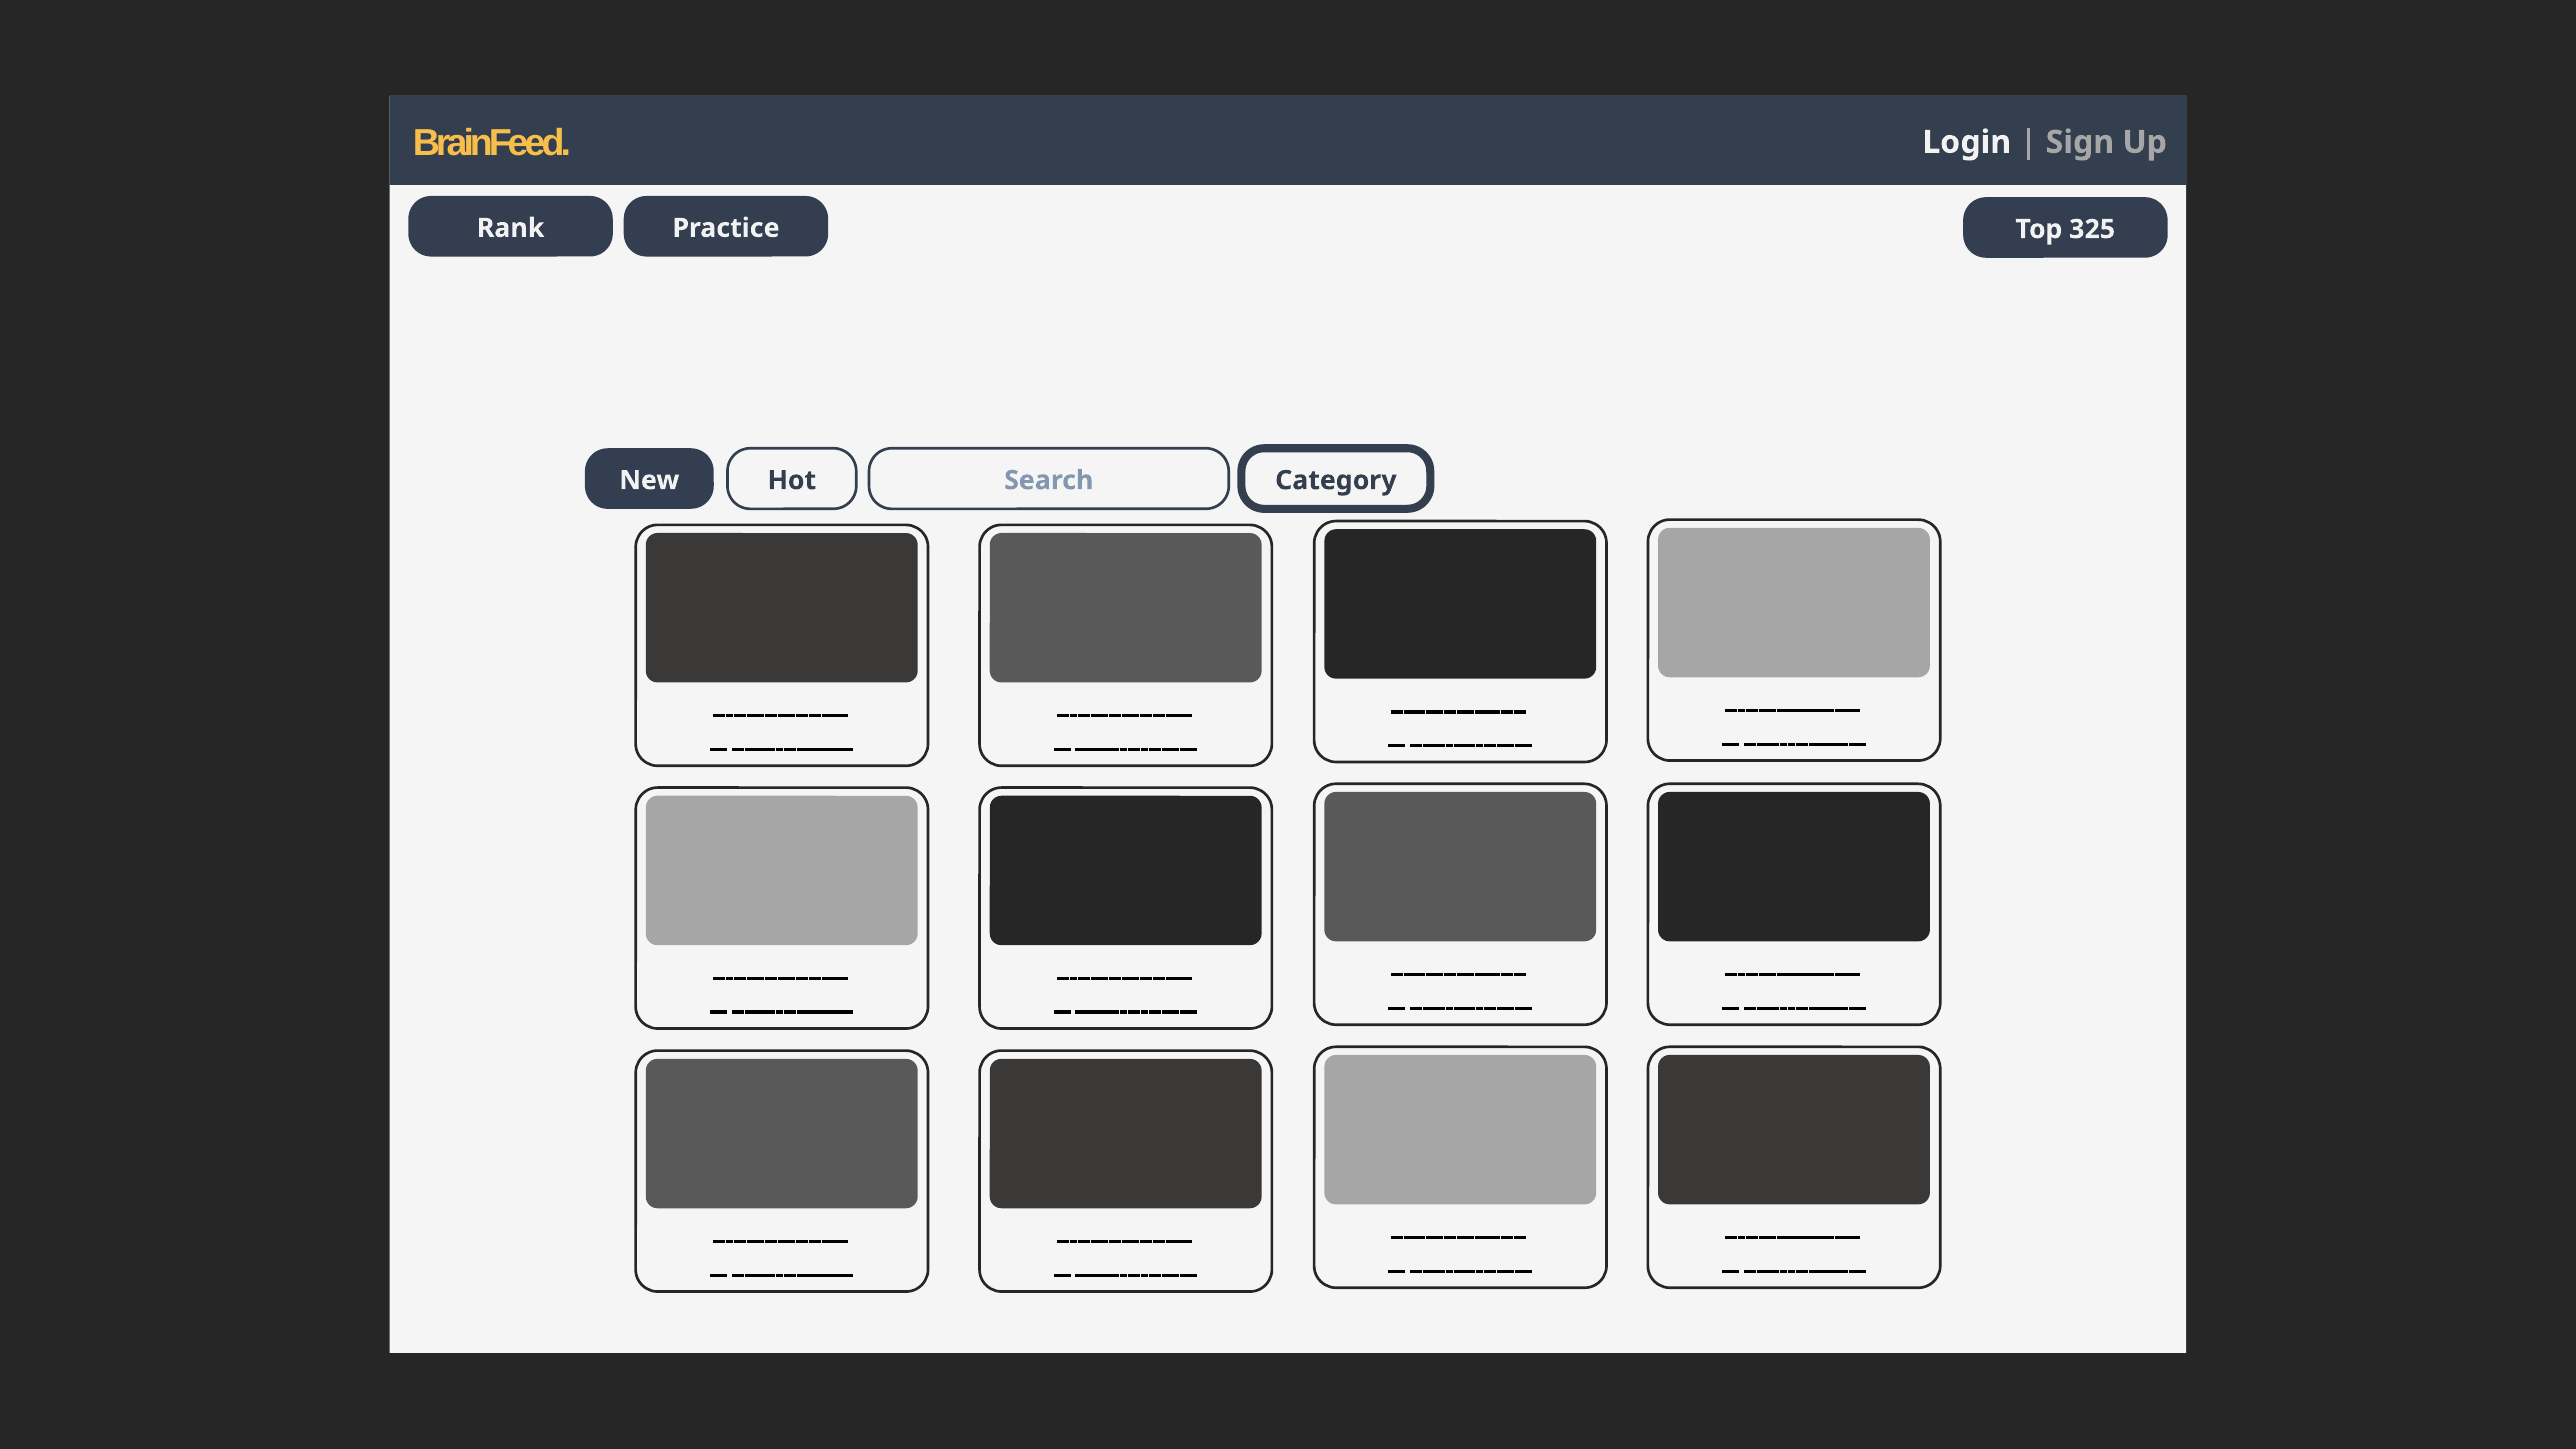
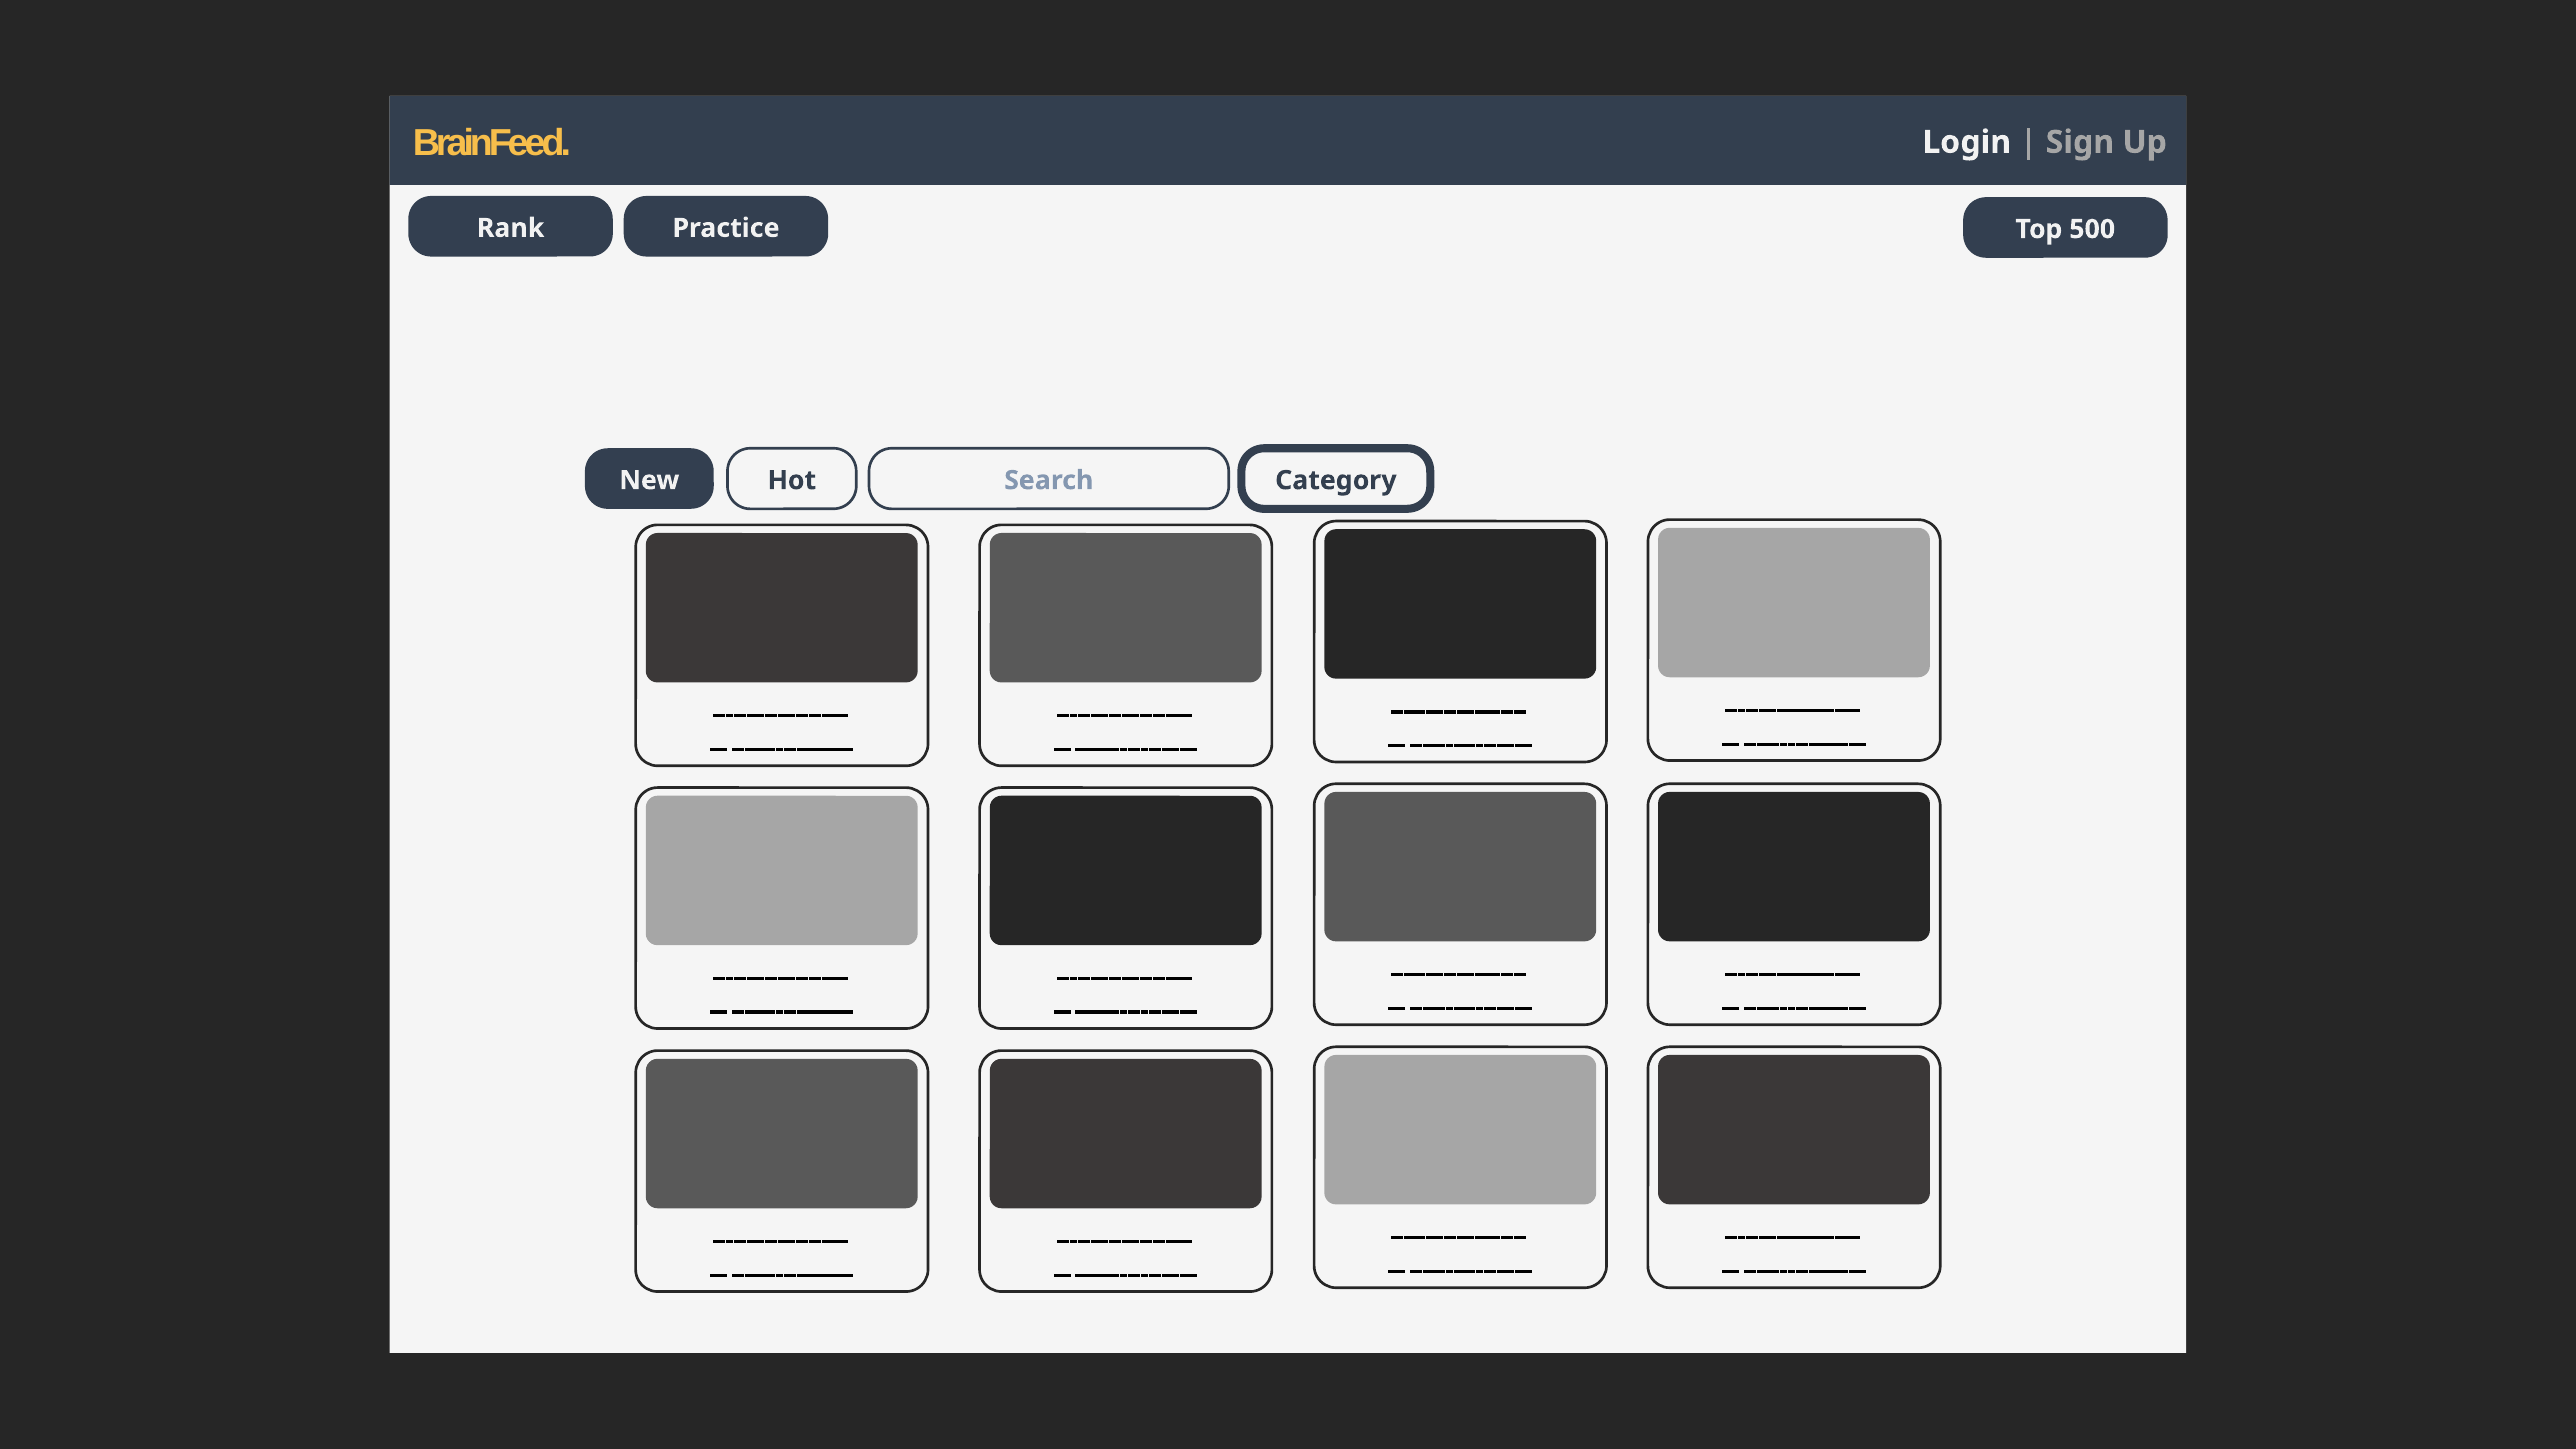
325: 325 -> 500 (2092, 229)
